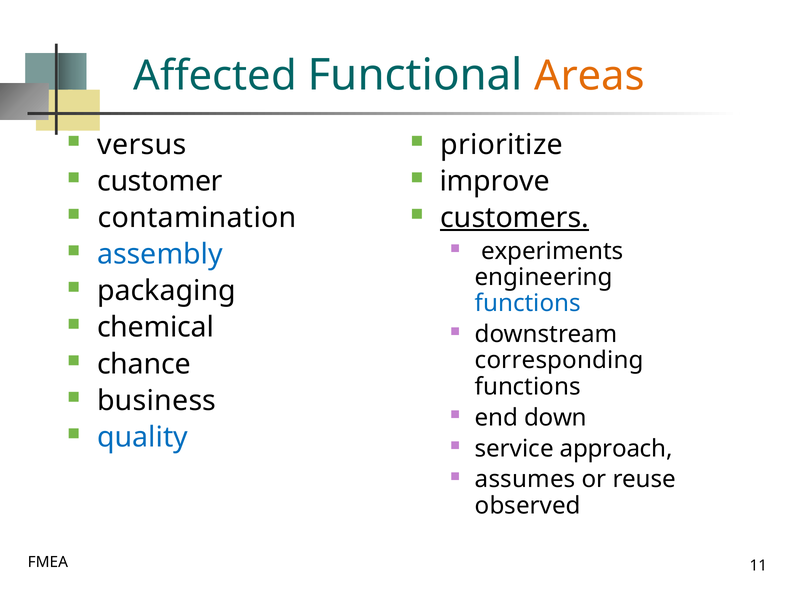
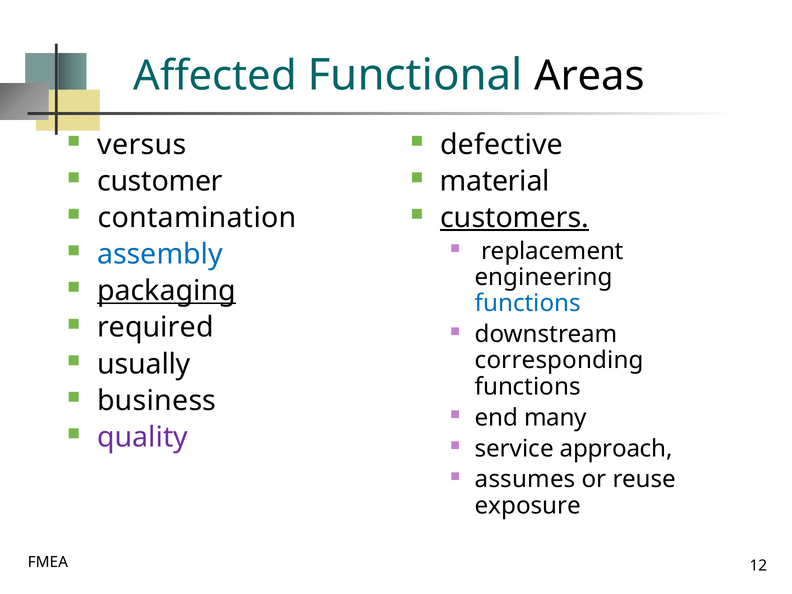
Areas colour: orange -> black (589, 76)
prioritize: prioritize -> defective (502, 145)
improve: improve -> material (495, 181)
experiments: experiments -> replacement (552, 251)
packaging underline: none -> present (166, 291)
chemical: chemical -> required (155, 328)
chance: chance -> usually (144, 364)
down: down -> many (555, 418)
quality colour: blue -> purple (143, 437)
observed: observed -> exposure (528, 506)
11: 11 -> 12 (758, 566)
